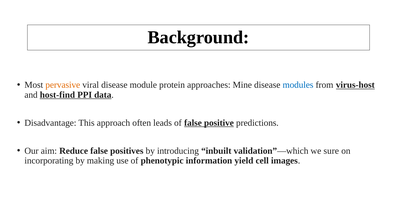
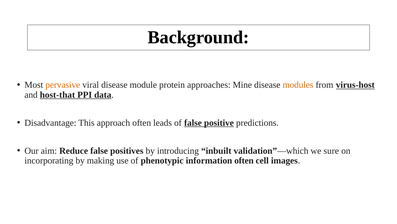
modules colour: blue -> orange (298, 85)
host-find: host-find -> host-that (57, 94)
information yield: yield -> often (244, 160)
